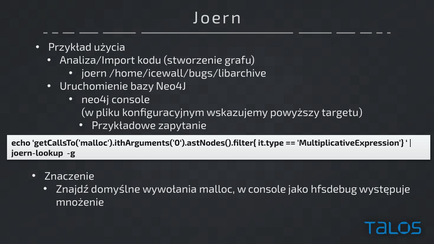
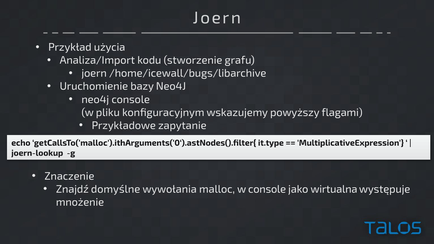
targetu: targetu -> flagami (342, 113)
hfsdebug: hfsdebug -> wirtualna (334, 189)
